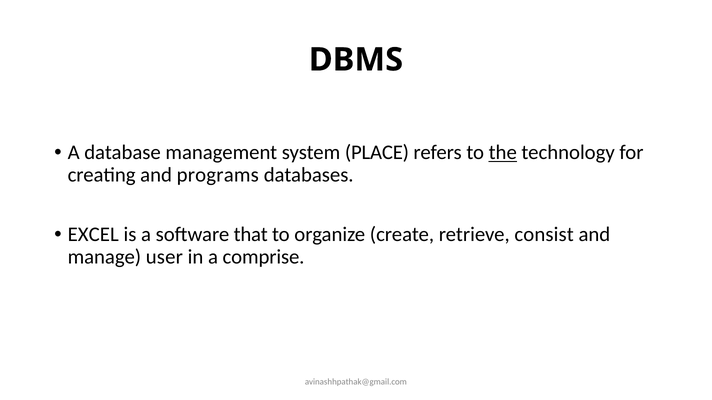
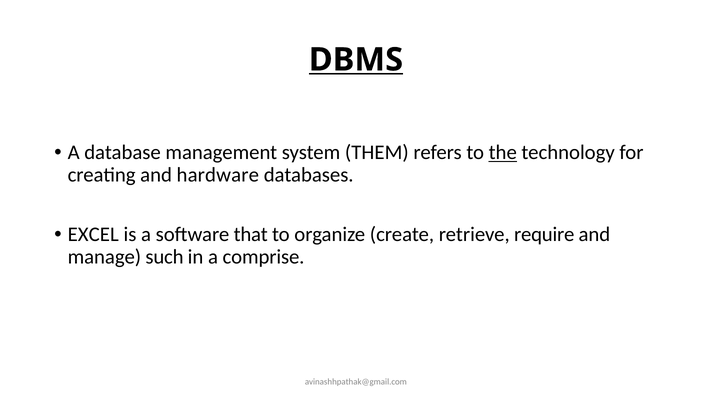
DBMS underline: none -> present (356, 60)
PLACE: PLACE -> THEM (377, 153)
programs: programs -> hardware (218, 175)
consist: consist -> require (544, 235)
user: user -> such (165, 257)
